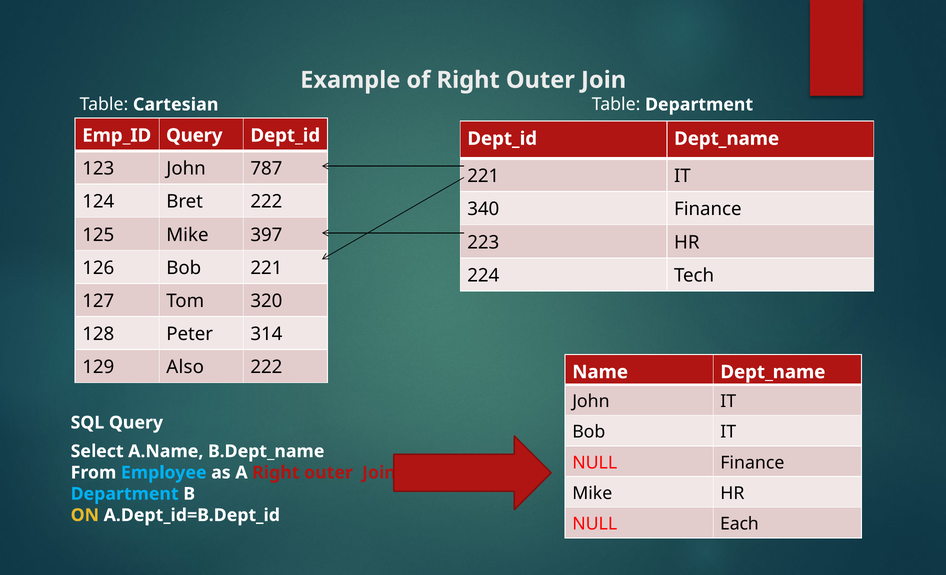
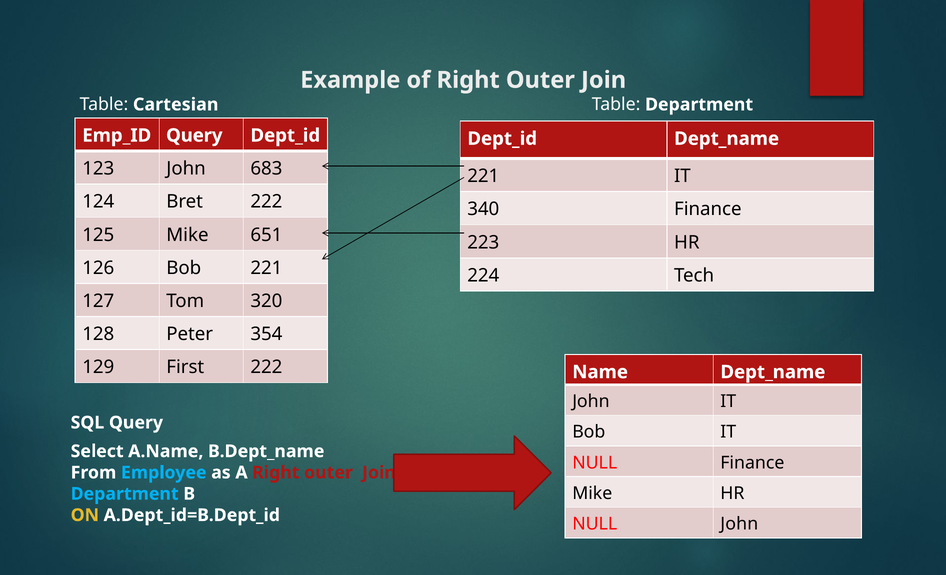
787: 787 -> 683 (266, 169)
397: 397 -> 651 (266, 235)
314: 314 -> 354 (266, 334)
Also: Also -> First (185, 367)
NULL Each: Each -> John (739, 524)
